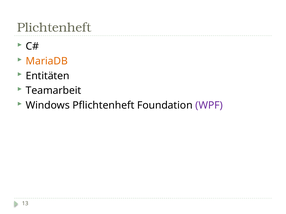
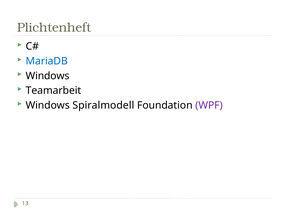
MariaDB colour: orange -> blue (47, 61)
Entitäten: Entitäten -> Windows (48, 76)
Pflichtenheft: Pflichtenheft -> Spiralmodell (103, 106)
